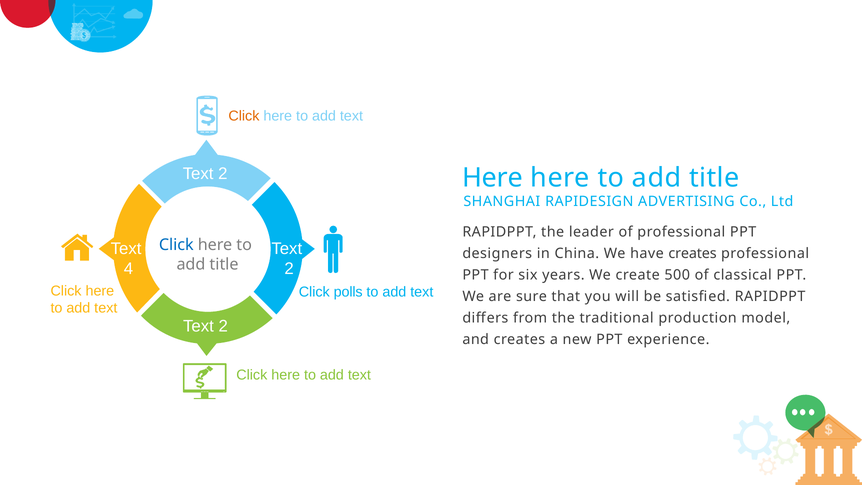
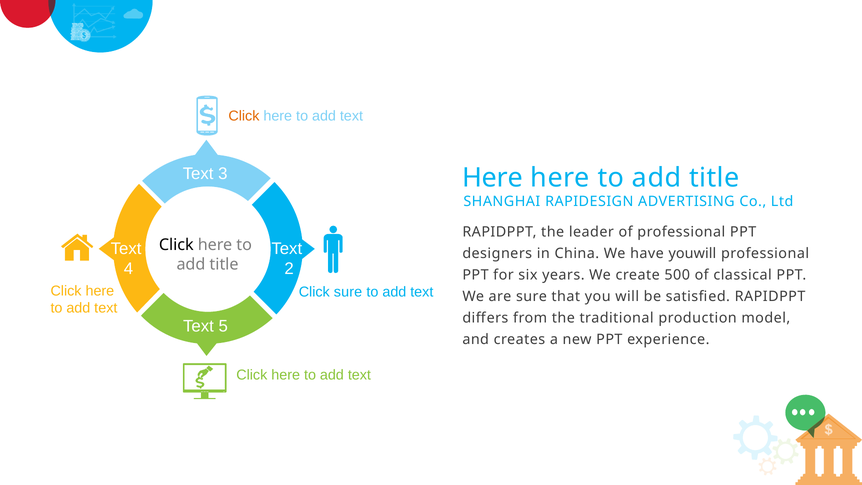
2: 2 -> 3 (223, 174)
Click colour: blue -> black (176, 245)
have creates: creates -> youwill (692, 253)
Click polls: polls -> sure (348, 292)
2: 2 -> 5 (223, 326)
